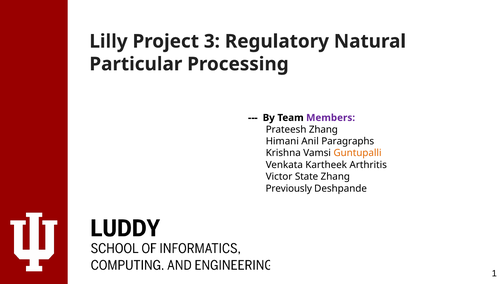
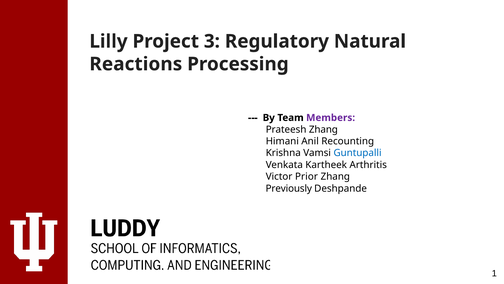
Particular: Particular -> Reactions (136, 64)
Paragraphs: Paragraphs -> Recounting (348, 141)
Guntupalli colour: orange -> blue (358, 153)
State: State -> Prior (306, 176)
